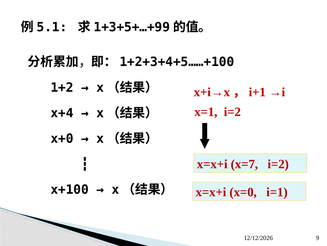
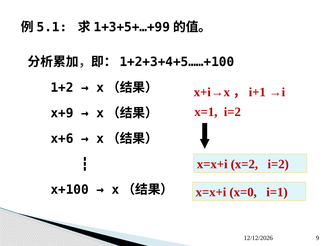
x+4: x+4 -> x+9 (62, 113)
x+0: x+0 -> x+6 (62, 138)
x=7: x=7 -> x=2 (244, 164)
